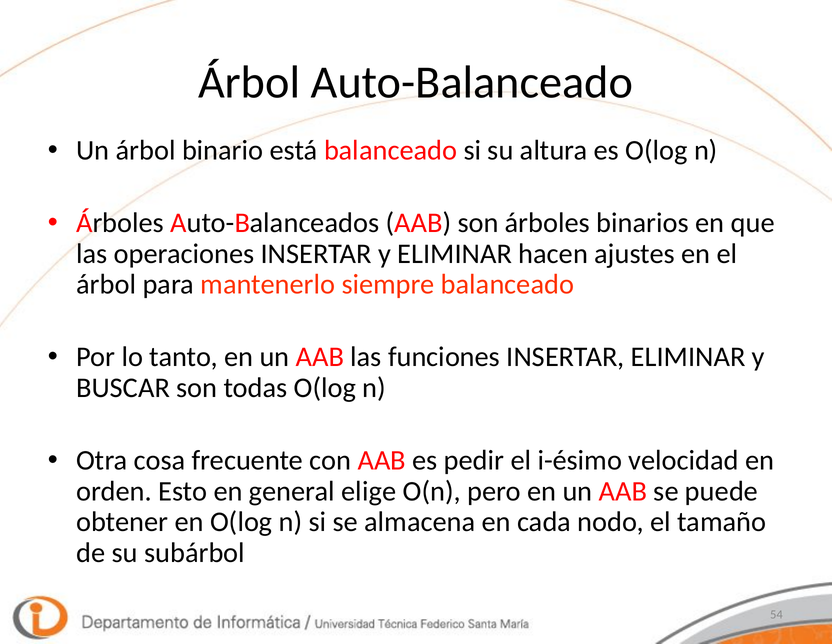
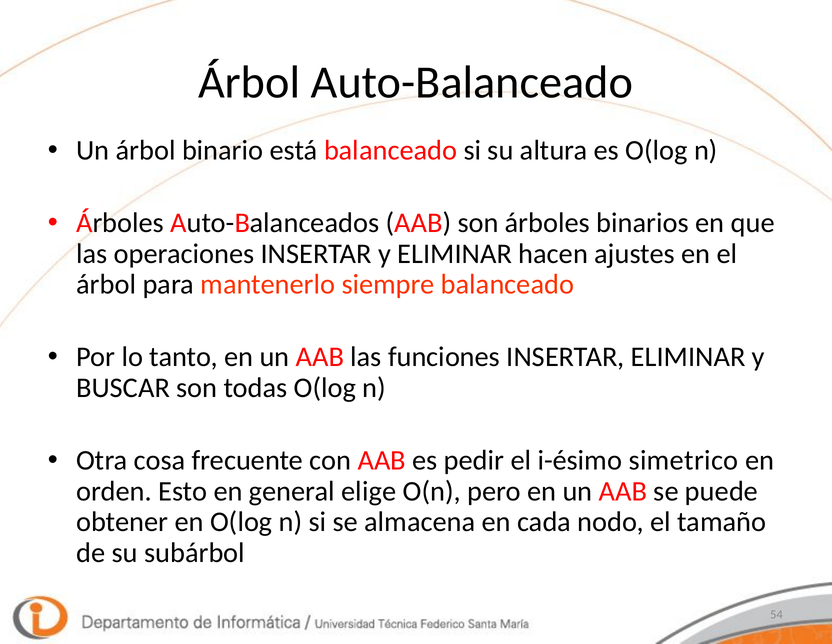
velocidad: velocidad -> simetrico (684, 461)
